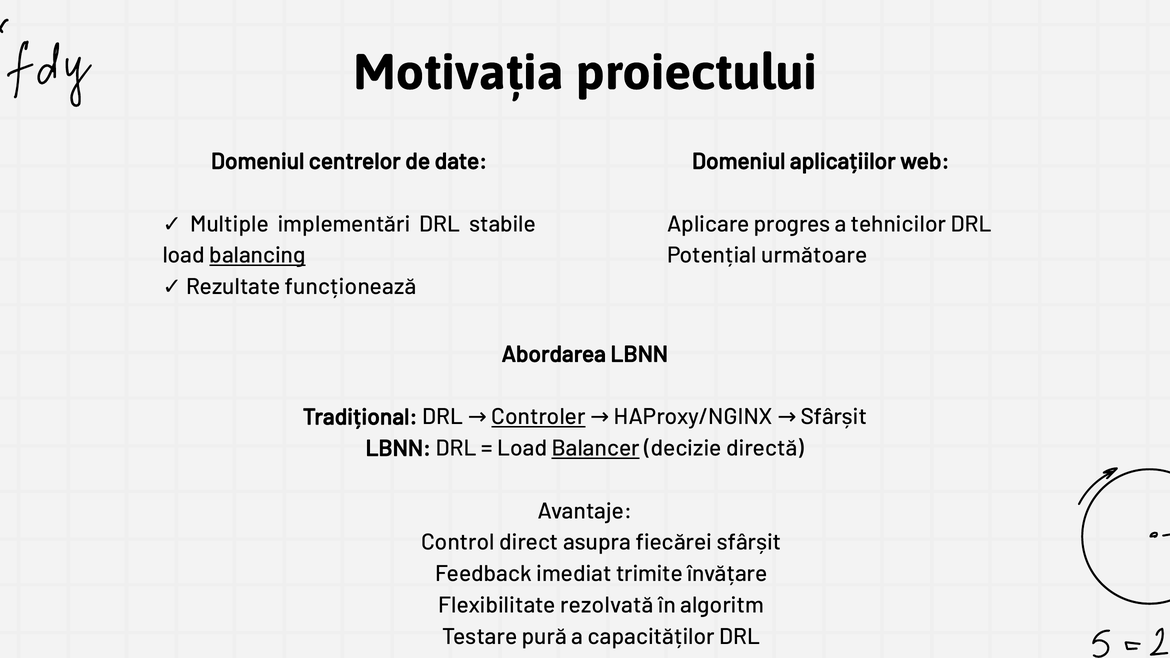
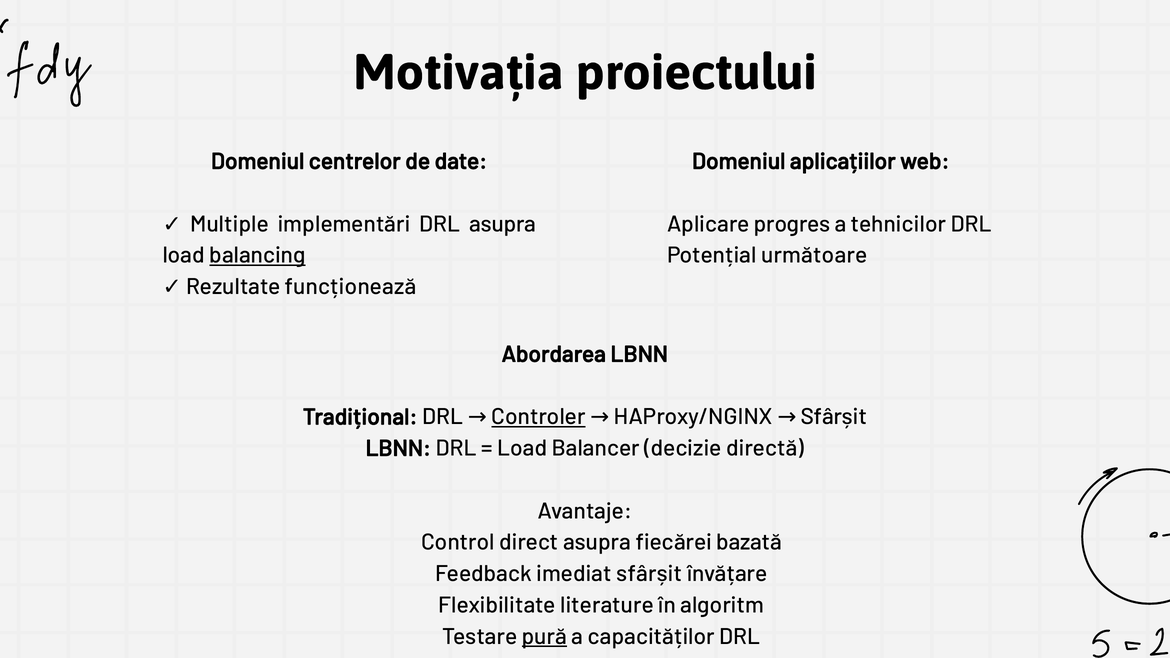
DRL stabile: stabile -> asupra (503, 224)
Balancer underline: present -> none (596, 448)
fiecărei sfârșit: sfârșit -> bazată (749, 543)
imediat trimite: trimite -> sfârșit (649, 574)
rezolvată: rezolvată -> literature (607, 605)
pură underline: none -> present (544, 637)
